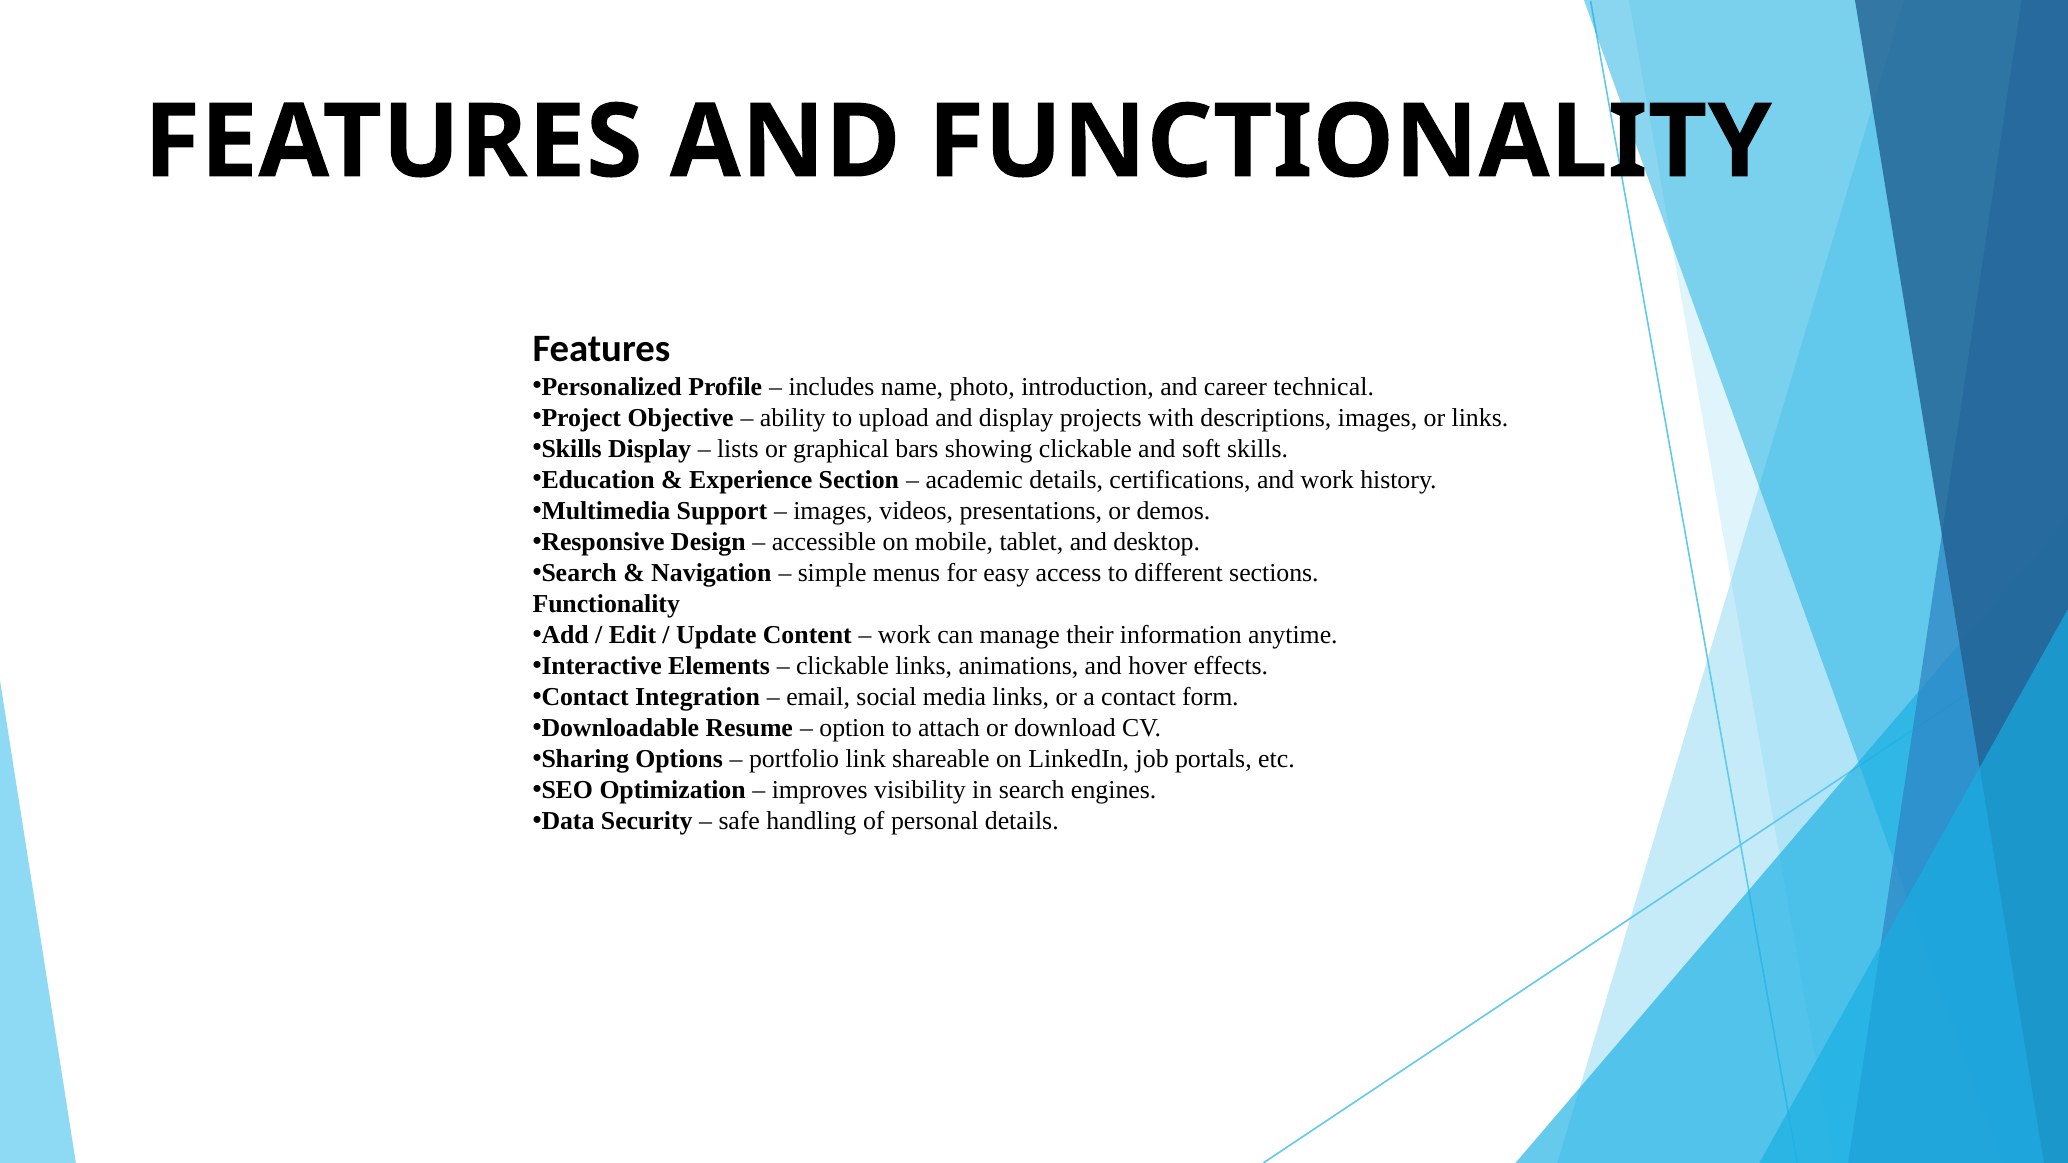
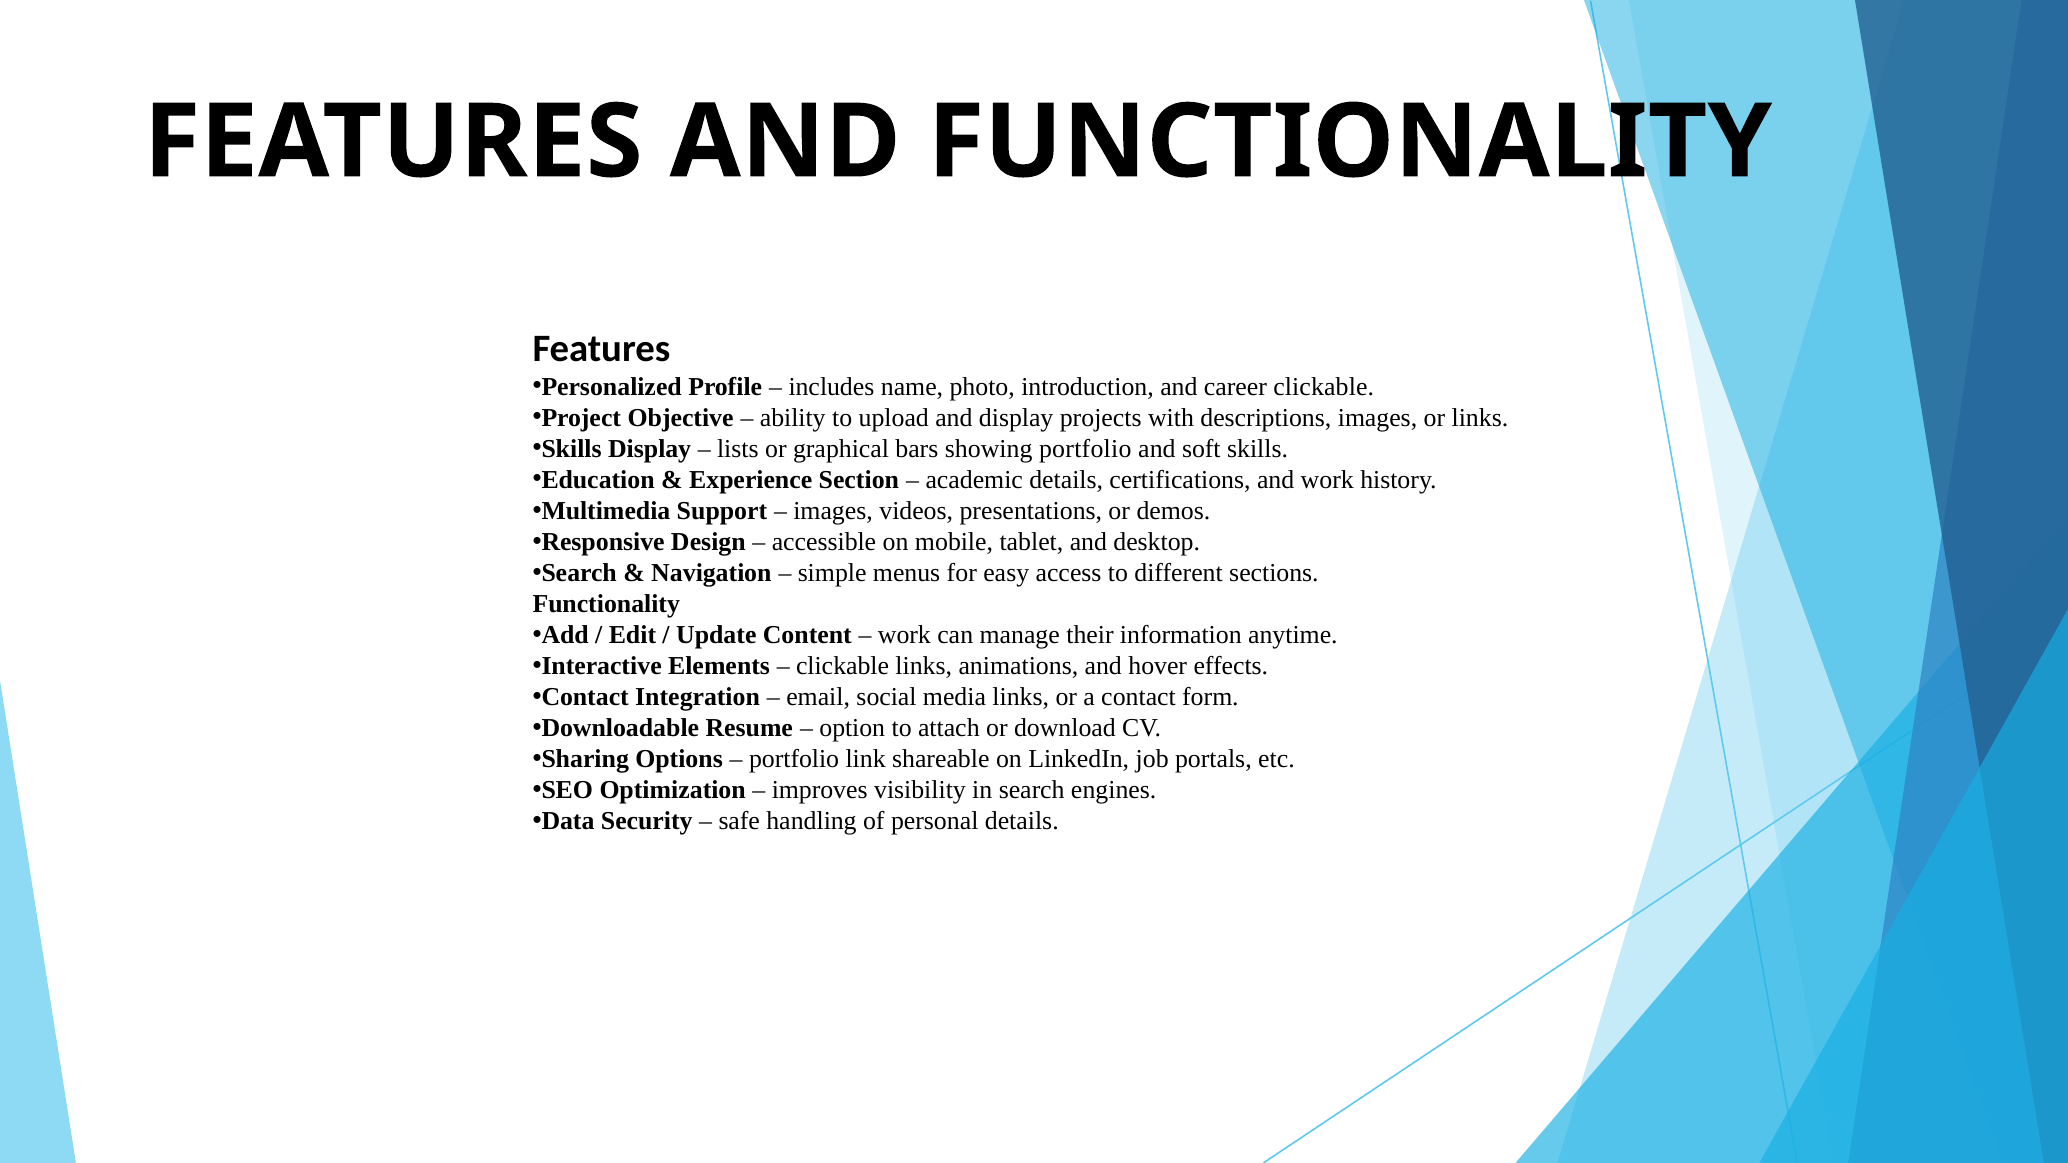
career technical: technical -> clickable (1324, 387)
showing clickable: clickable -> portfolio (1085, 449)
